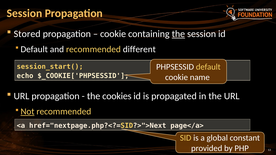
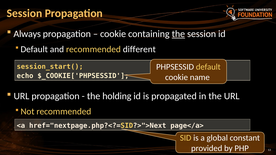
Stored: Stored -> Always (27, 34)
cookies: cookies -> holding (117, 96)
Not underline: present -> none (27, 112)
